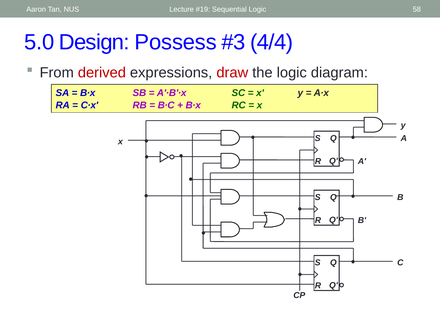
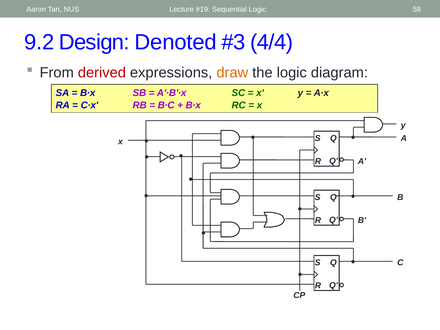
5.0: 5.0 -> 9.2 (39, 42)
Possess: Possess -> Denoted (176, 42)
draw colour: red -> orange (232, 73)
